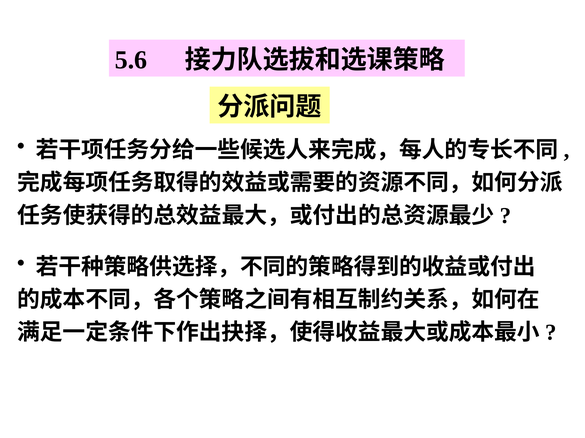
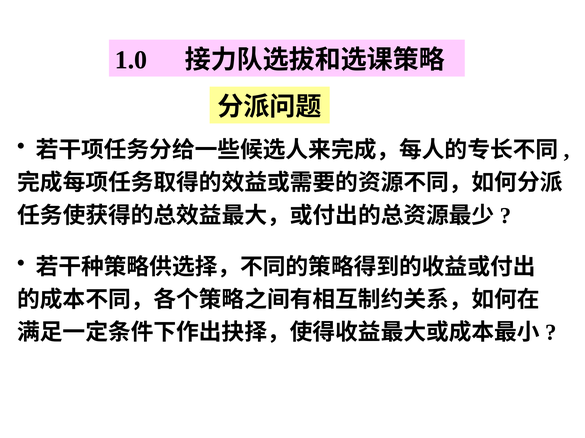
5.6: 5.6 -> 1.0 (131, 60)
